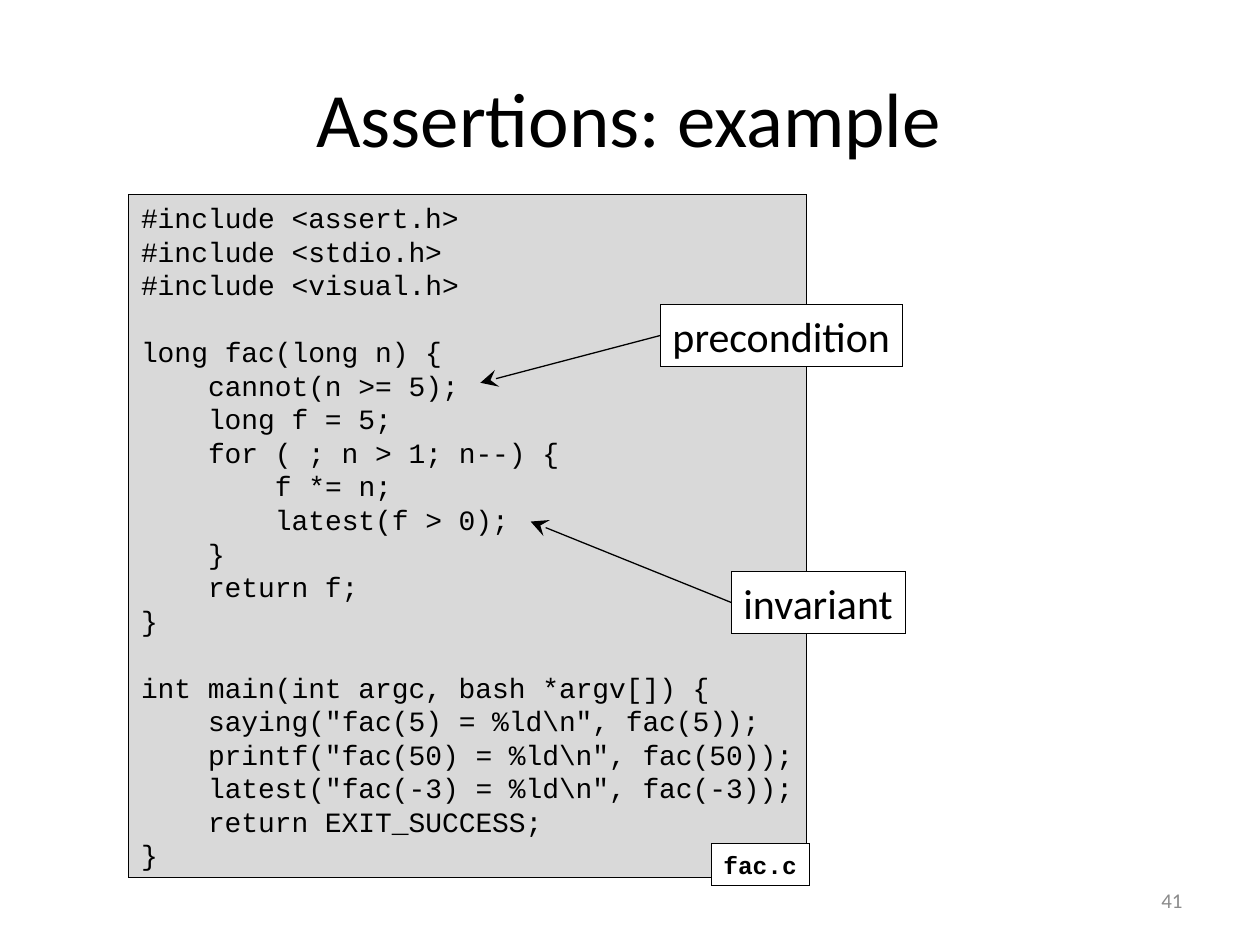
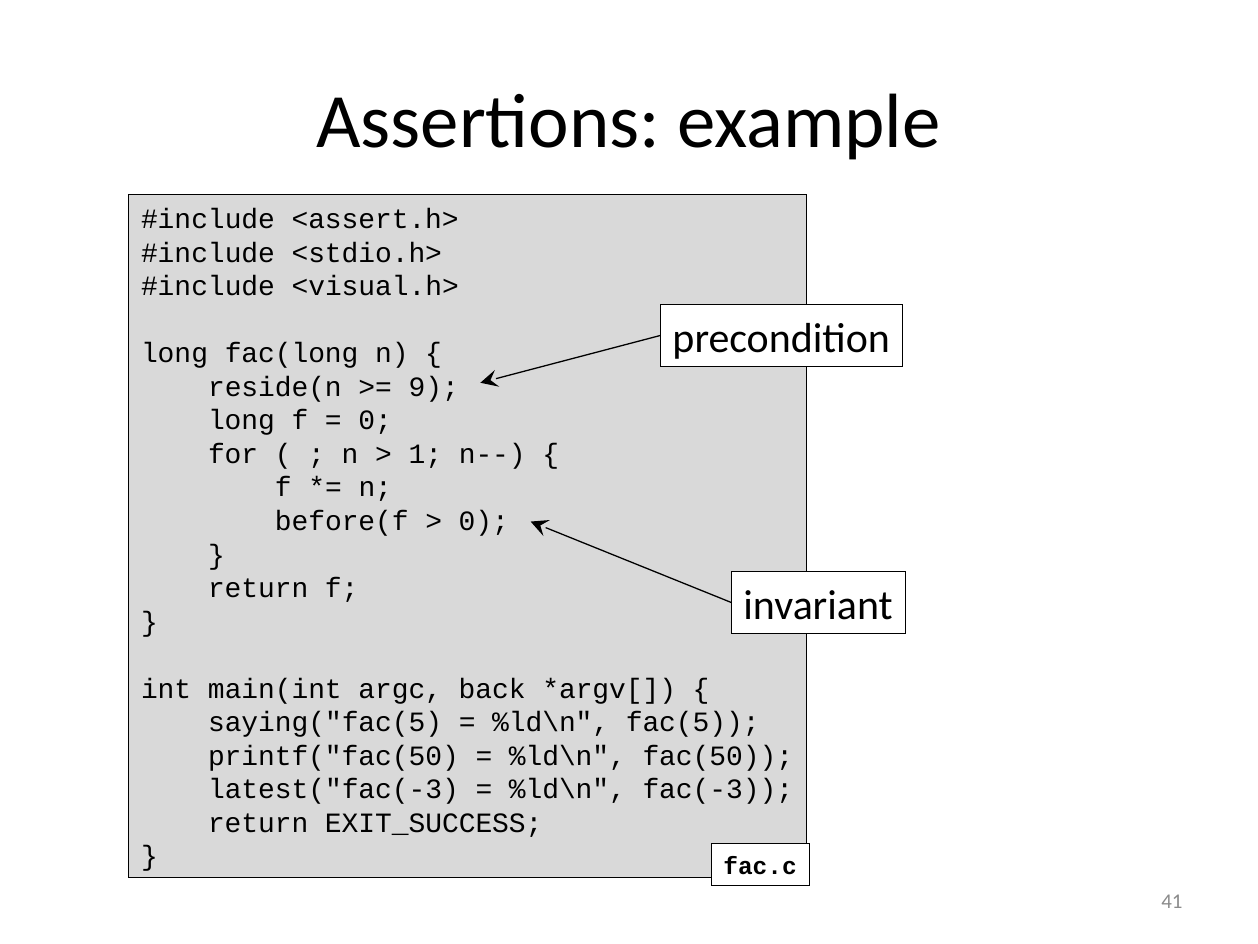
cannot(n: cannot(n -> reside(n (275, 387)
5: 5 -> 9 (434, 387)
5: 5 -> 0 (375, 420)
latest(f: latest(f -> before(f (342, 521)
bash: bash -> back (492, 689)
